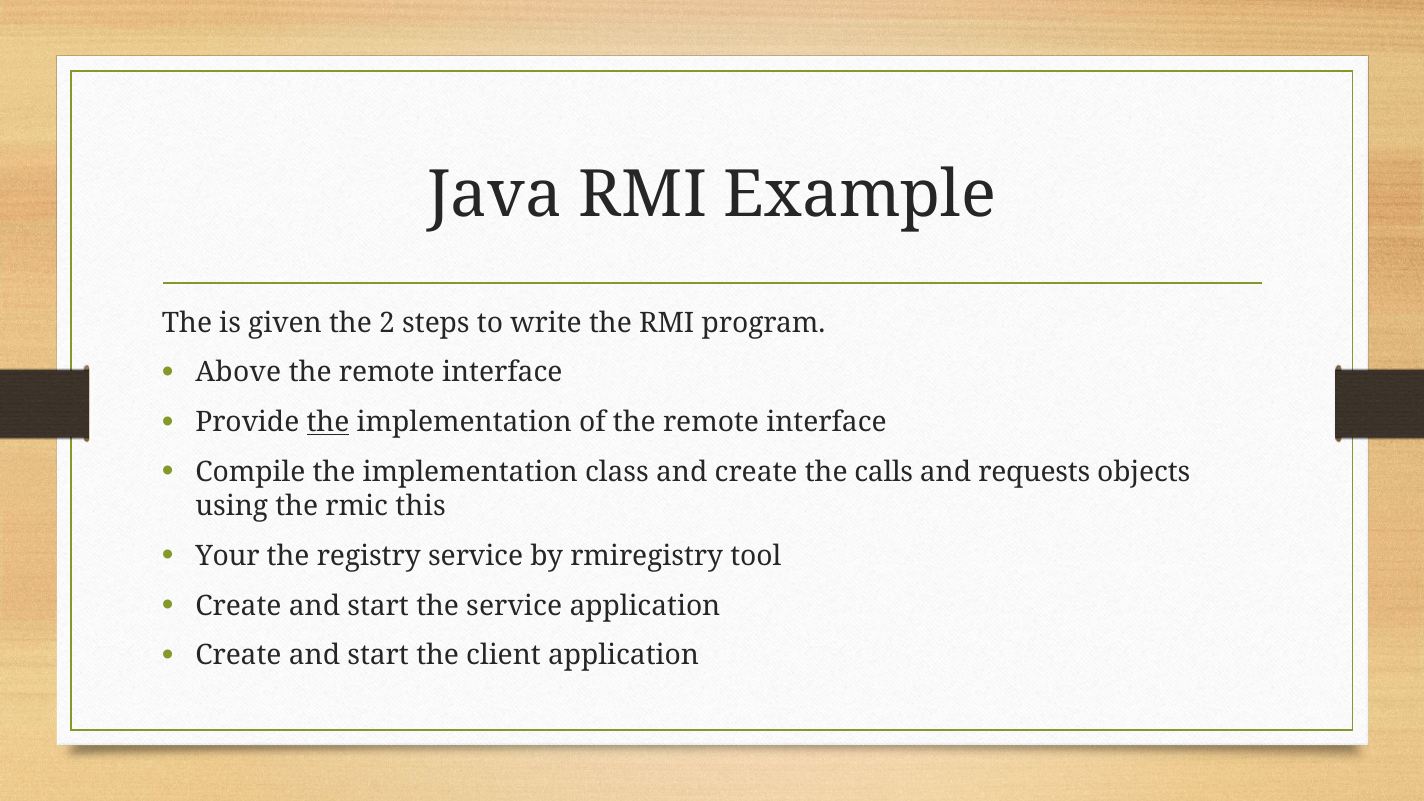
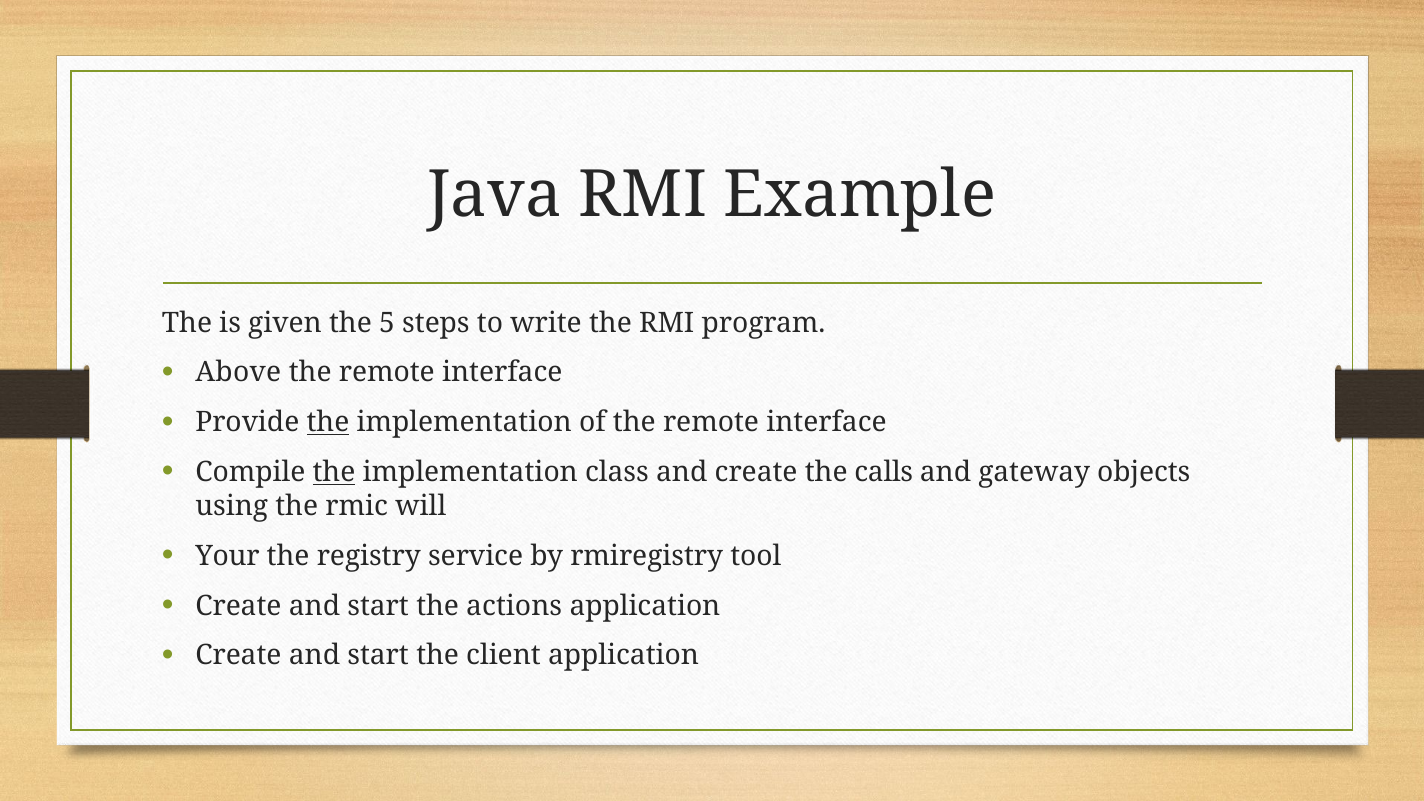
2: 2 -> 5 (387, 323)
the underline: none -> present (334, 472)
requests: requests -> gateway (1034, 472)
this: this -> will (421, 506)
the service: service -> actions (514, 606)
